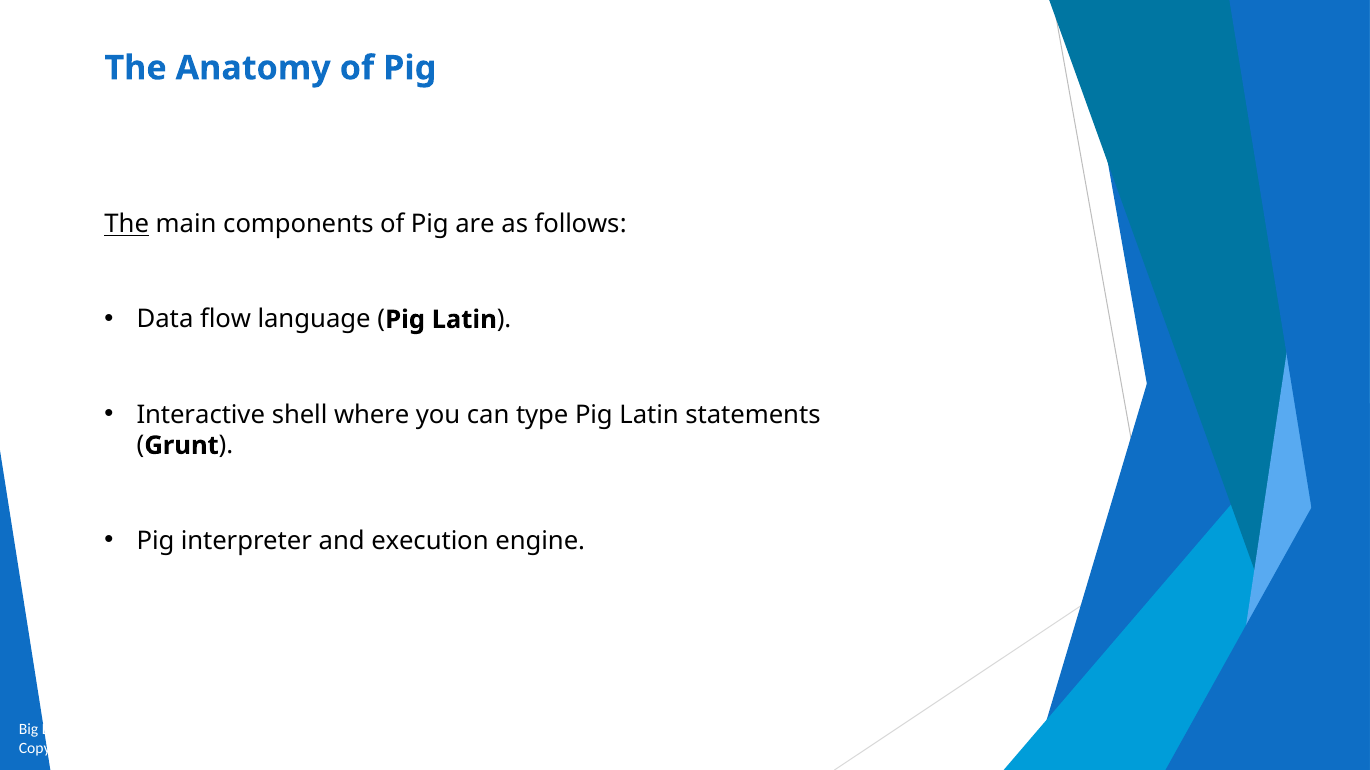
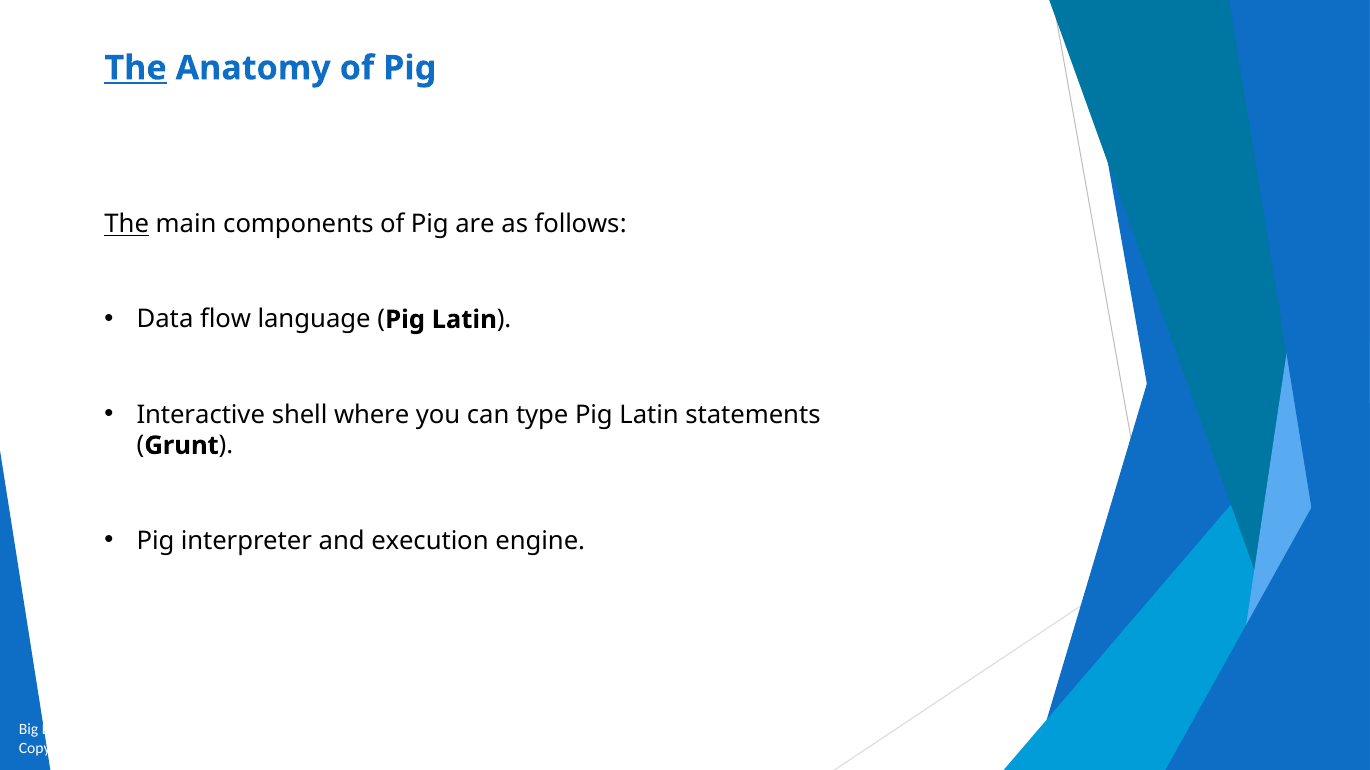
The underline: none -> present (136, 68)
